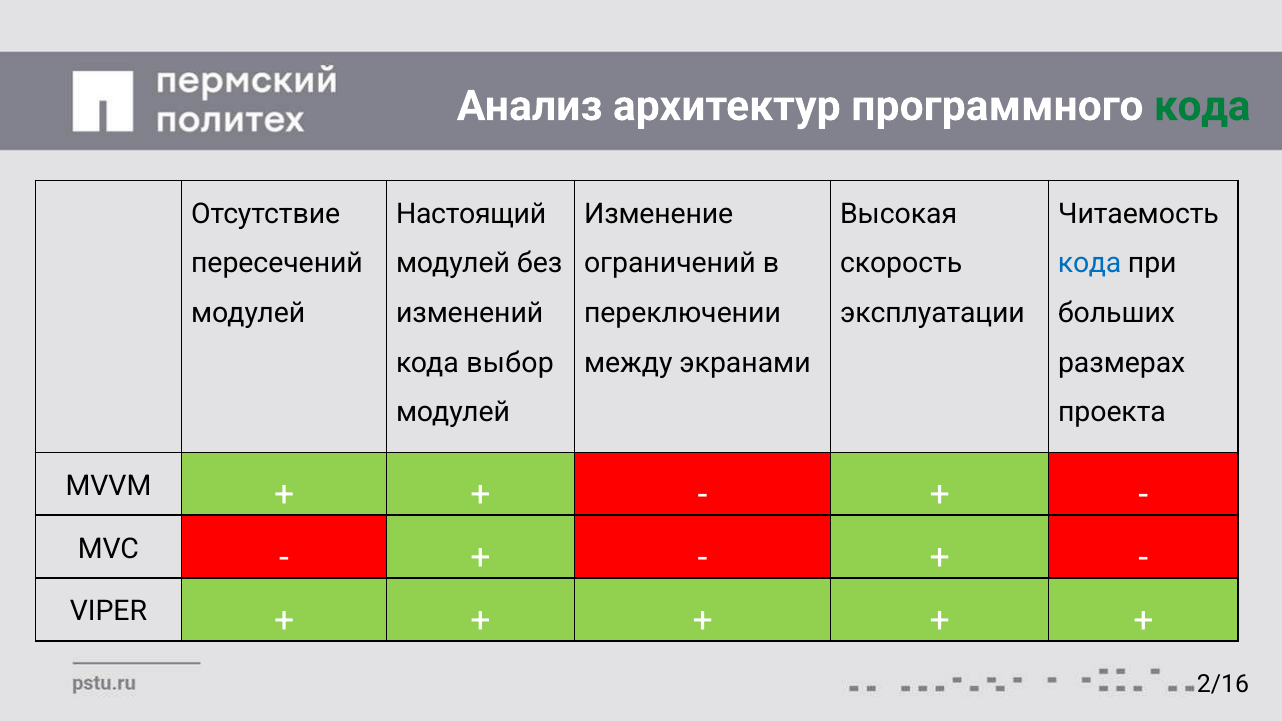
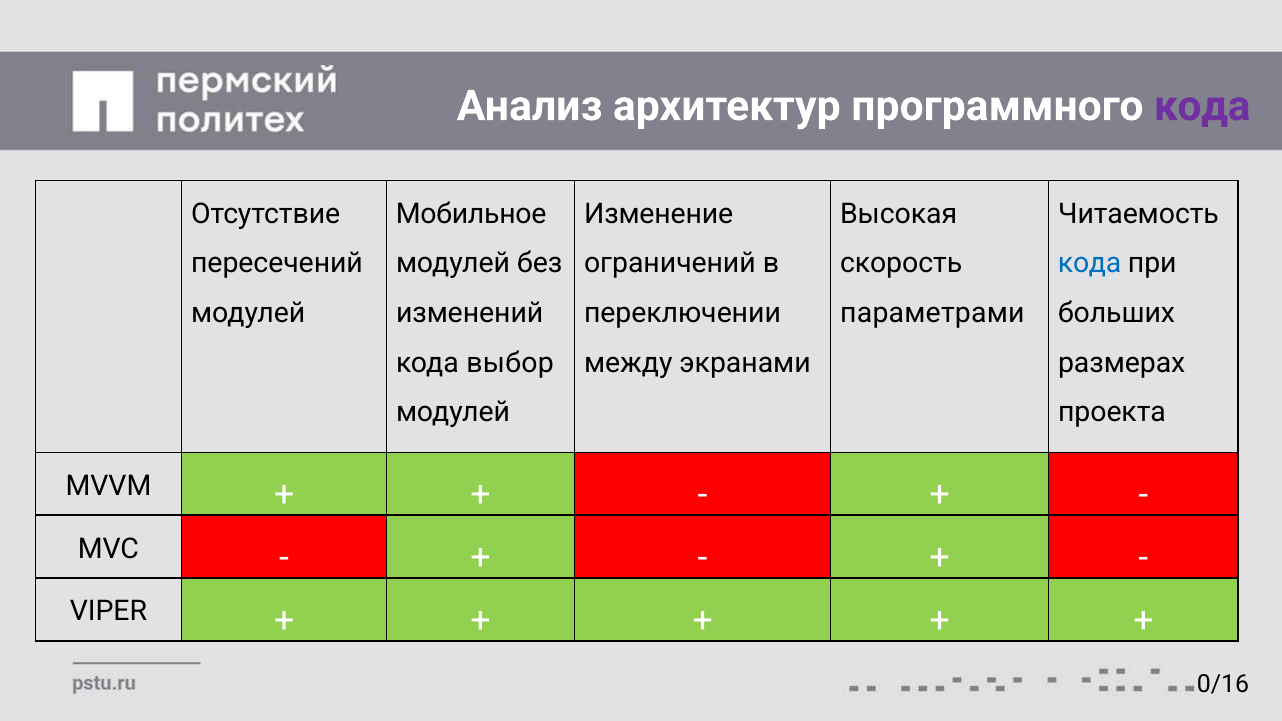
кода colour: green -> purple (1202, 106)
Настоящий: Настоящий -> Мобильное (471, 214)
эксплуатации: эксплуатации -> параметрами (932, 313)
2/16: 2/16 -> 0/16 (1223, 684)
